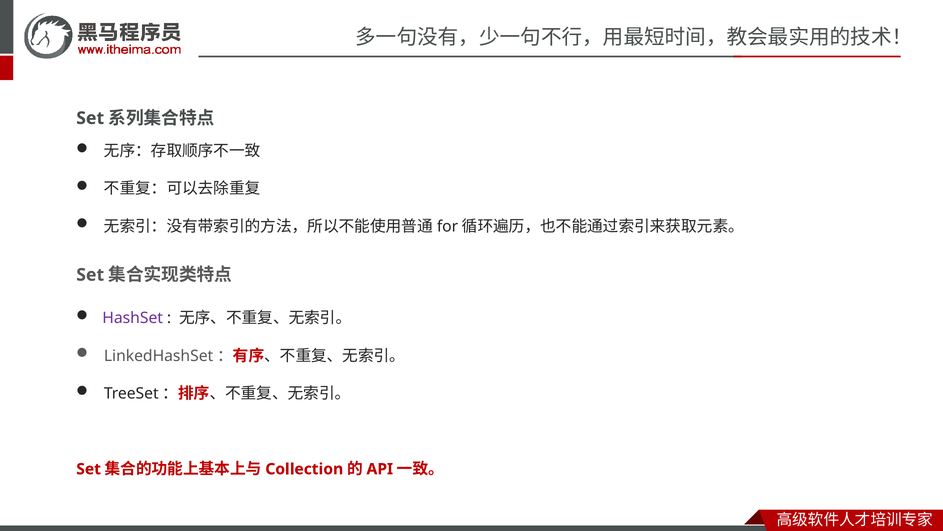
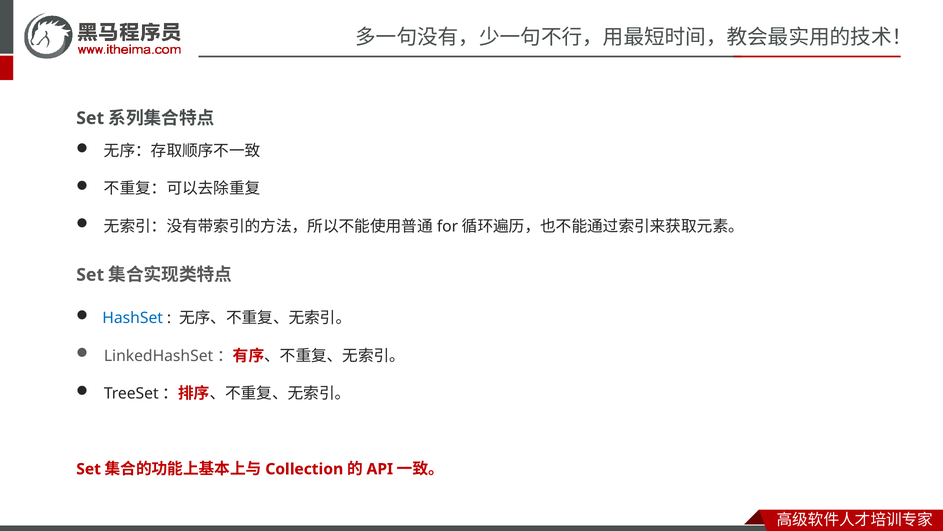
HashSet colour: purple -> blue (133, 318)
